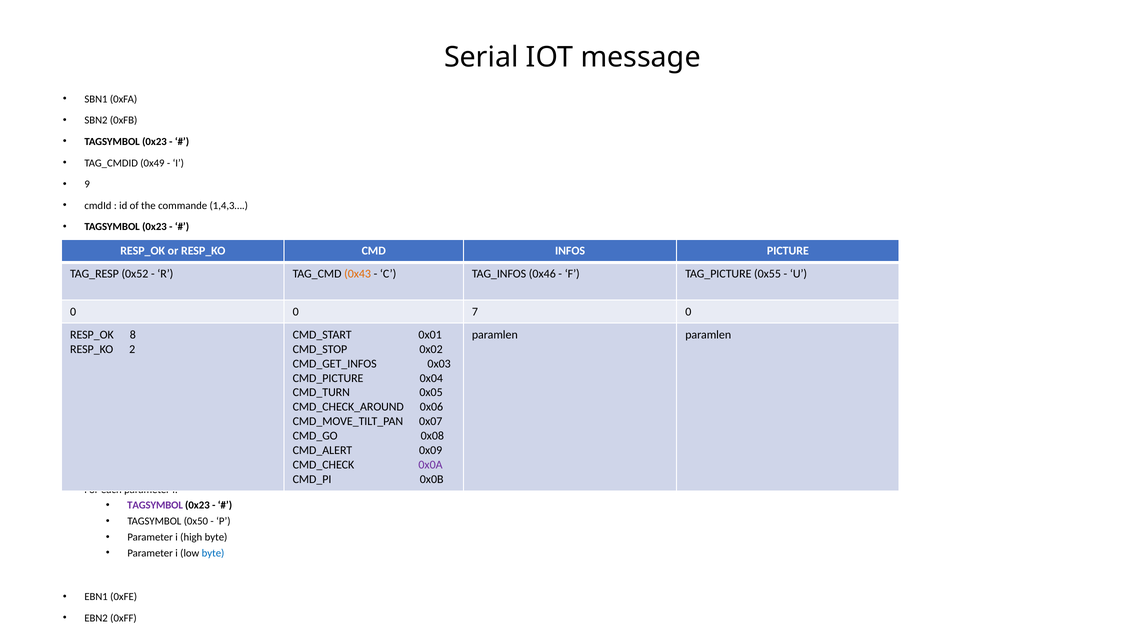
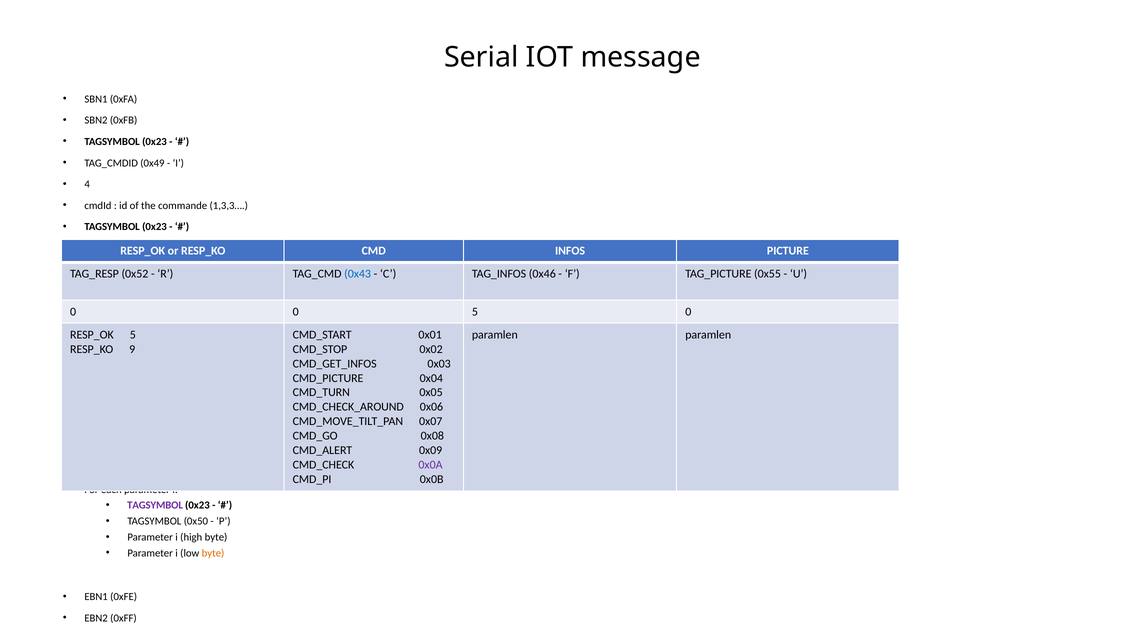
9: 9 -> 4 (87, 184)
1,4,3…: 1,4,3… -> 1,3,3… (229, 206)
0x43 colour: orange -> blue (358, 274)
0 7: 7 -> 5 (475, 312)
8: 8 -> 5 (133, 335)
2: 2 -> 9 (132, 349)
byte colour: blue -> orange (213, 553)
